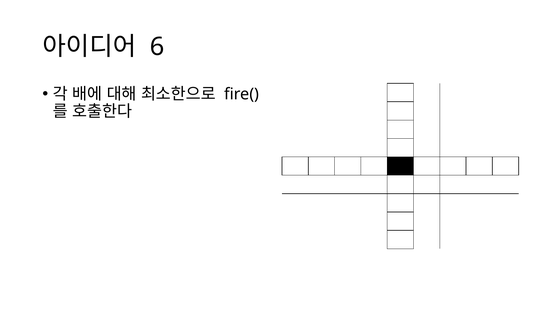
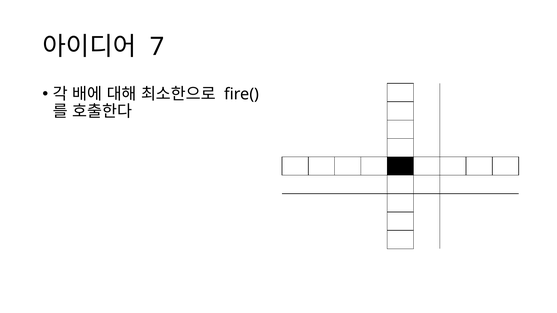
6: 6 -> 7 (157, 47)
